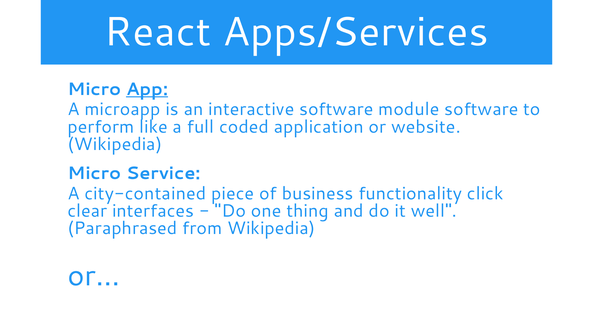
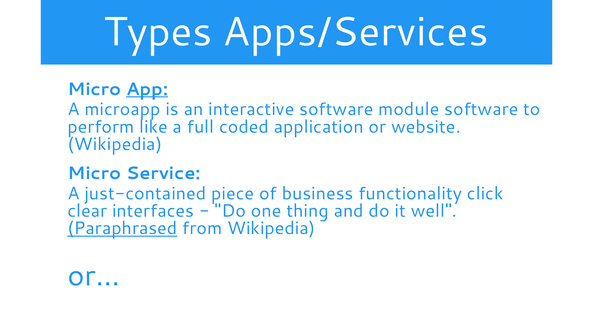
React: React -> Types (158, 32)
city-contained: city-contained -> just-contained (145, 193)
Paraphrased underline: none -> present (122, 228)
